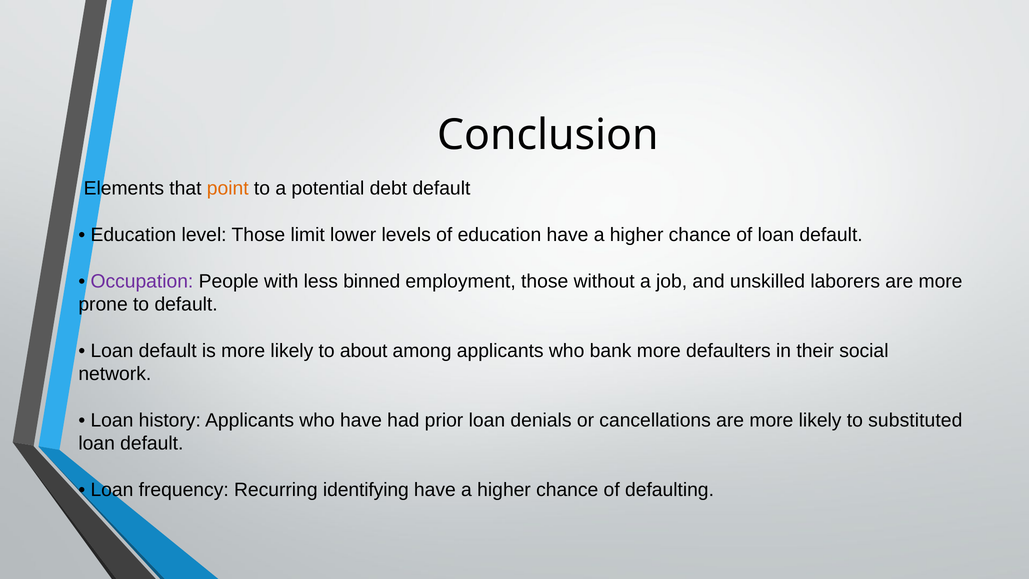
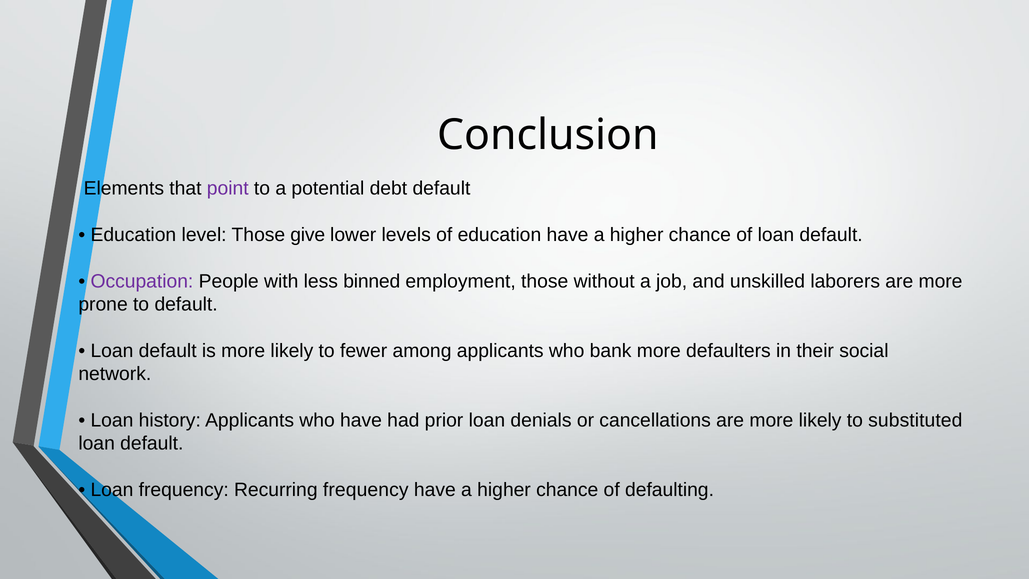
point colour: orange -> purple (228, 189)
limit: limit -> give (308, 235)
about: about -> fewer (364, 351)
Recurring identifying: identifying -> frequency (366, 490)
